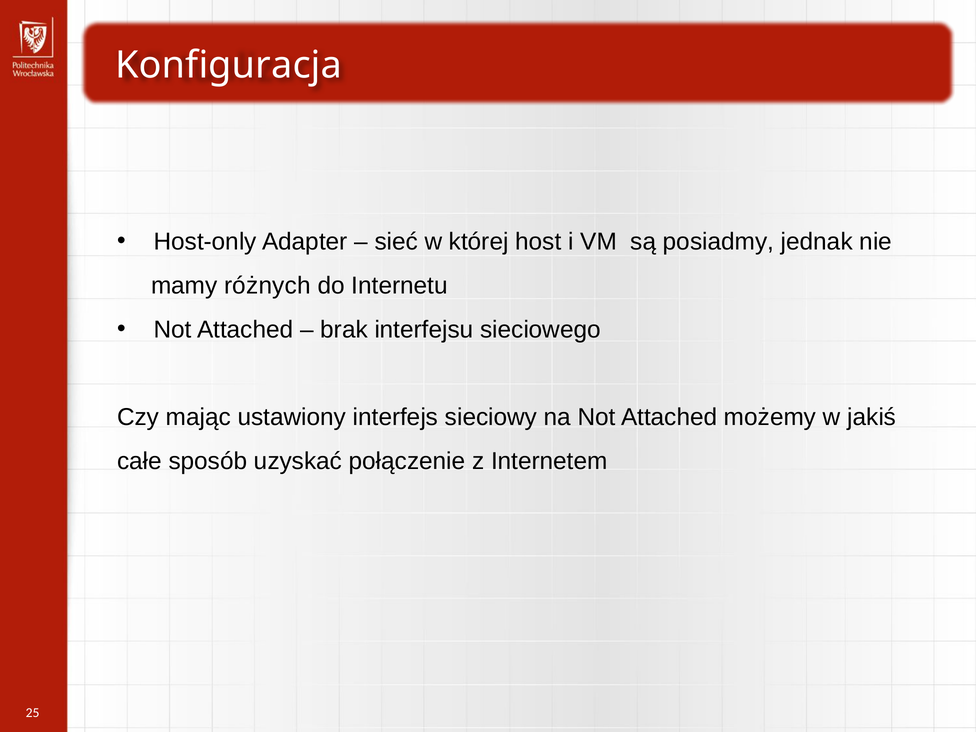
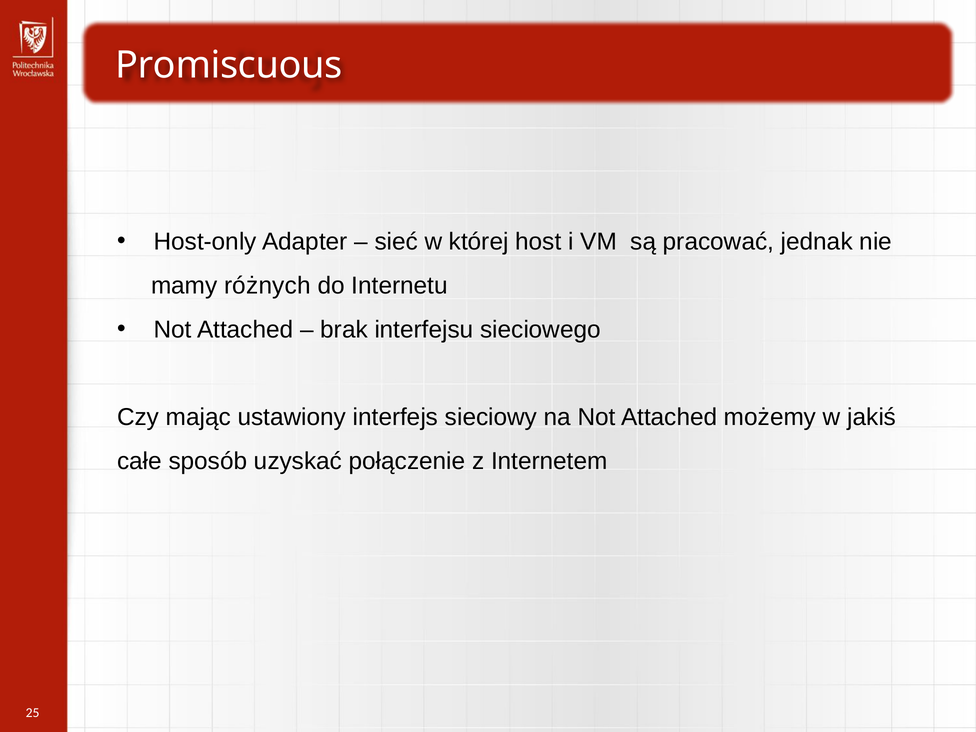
Konfiguracja: Konfiguracja -> Promiscuous (229, 65)
posiadmy: posiadmy -> pracować (719, 242)
